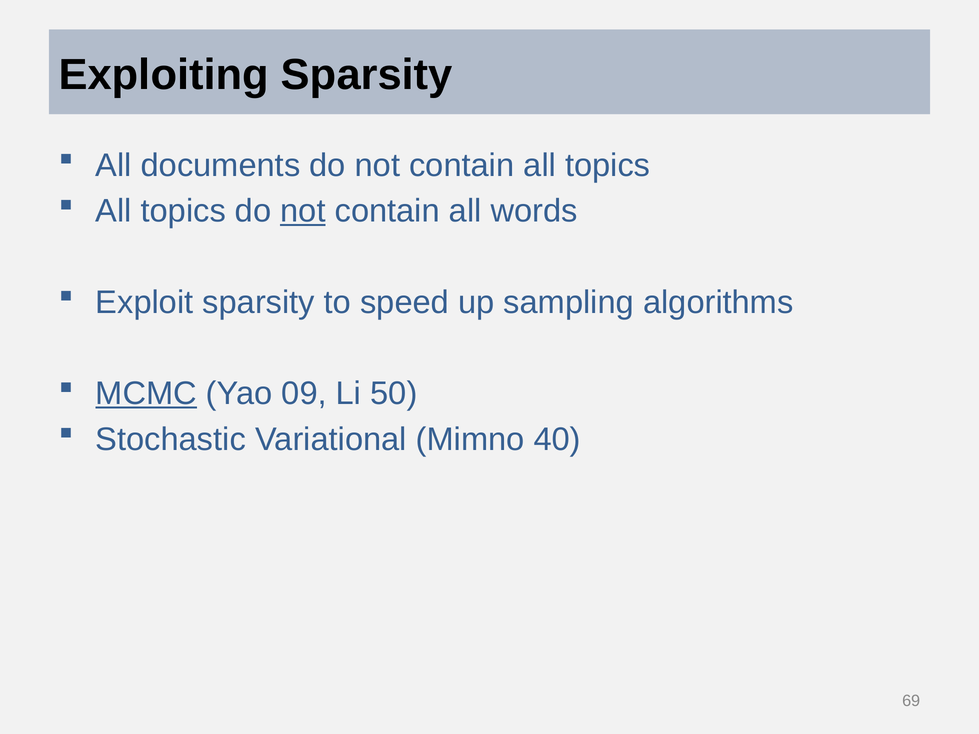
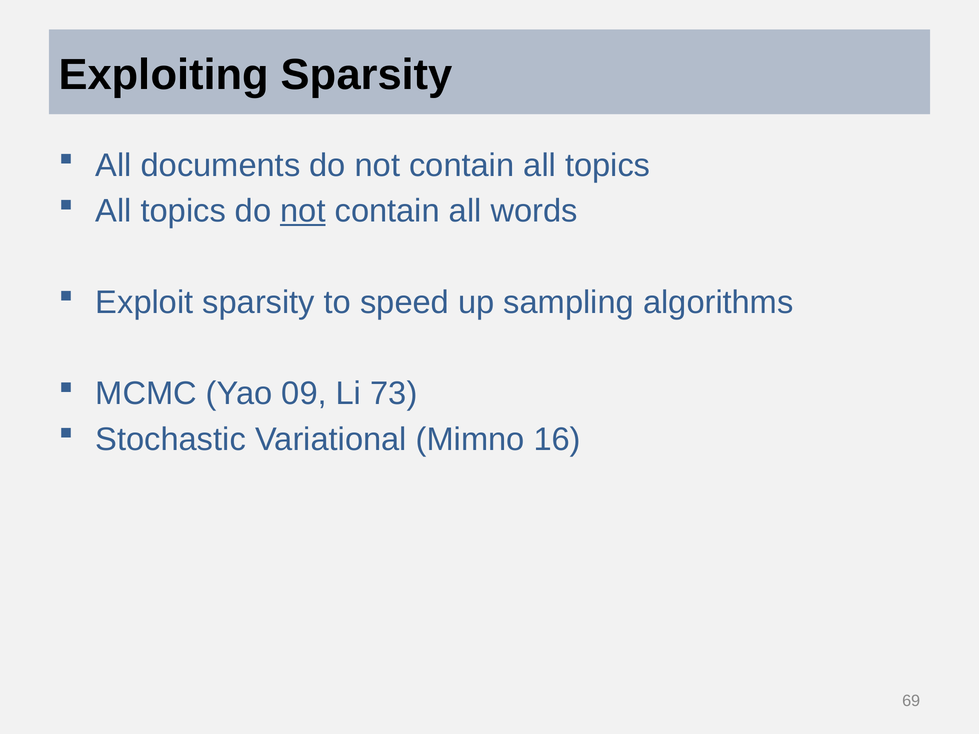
MCMC underline: present -> none (146, 394)
50: 50 -> 73 (394, 394)
40: 40 -> 16 (557, 439)
